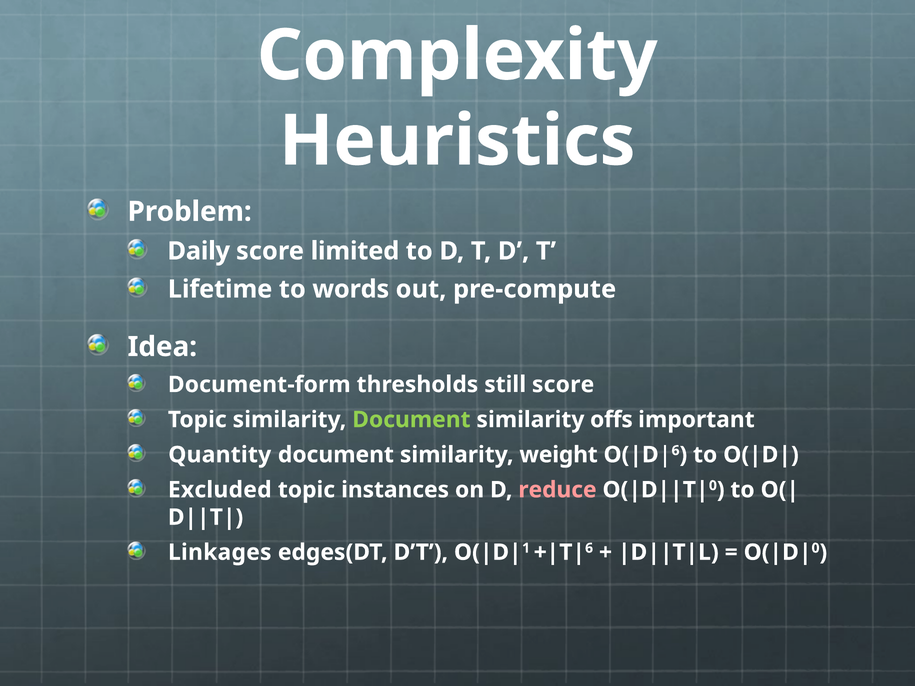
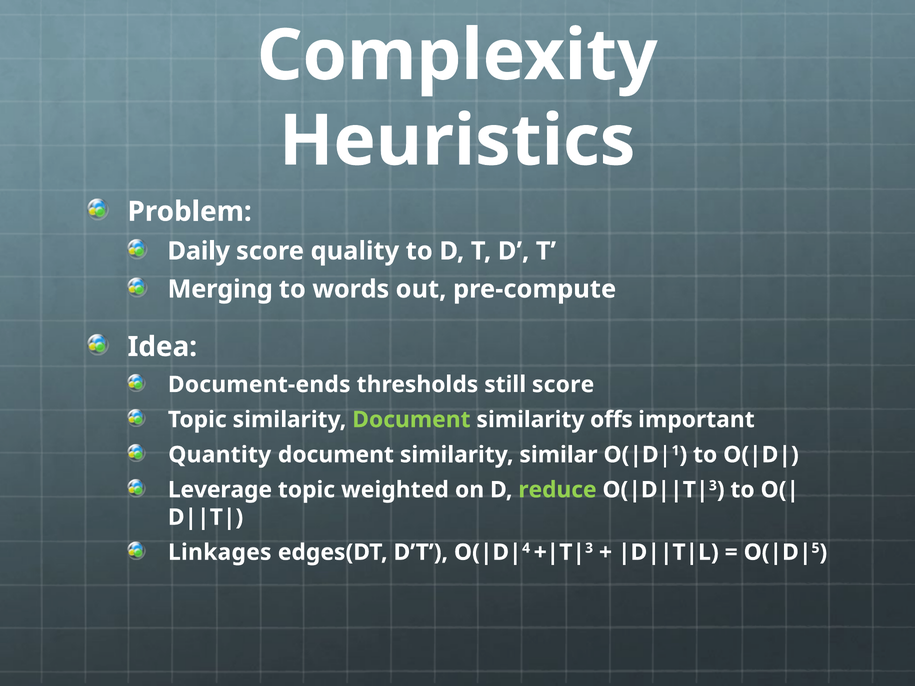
limited: limited -> quality (355, 251)
Lifetime: Lifetime -> Merging (220, 289)
Document-form: Document-form -> Document-ends (259, 385)
weight: weight -> similar (558, 455)
6: 6 -> 1 (676, 451)
Excluded: Excluded -> Leverage (220, 490)
instances: instances -> weighted (395, 490)
reduce colour: pink -> light green (557, 490)
0: 0 -> 3 (713, 486)
1: 1 -> 4 (526, 548)
6: 6 -> 3 (589, 548)
0: 0 -> 5 (816, 548)
